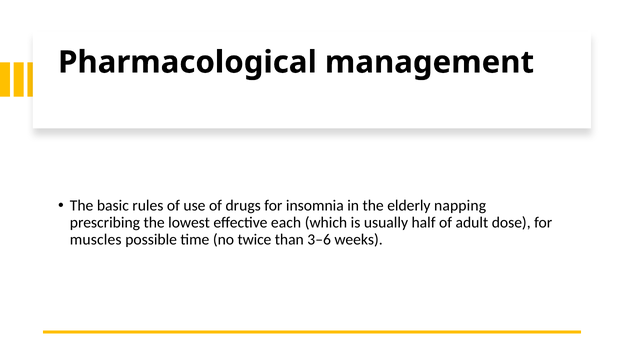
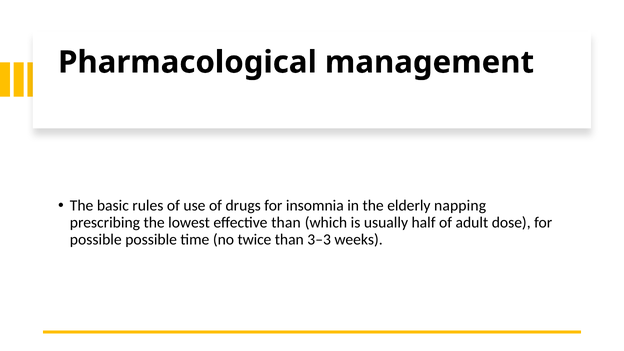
effective each: each -> than (286, 223)
muscles: muscles -> possible (96, 239)
3–6: 3–6 -> 3–3 (319, 239)
